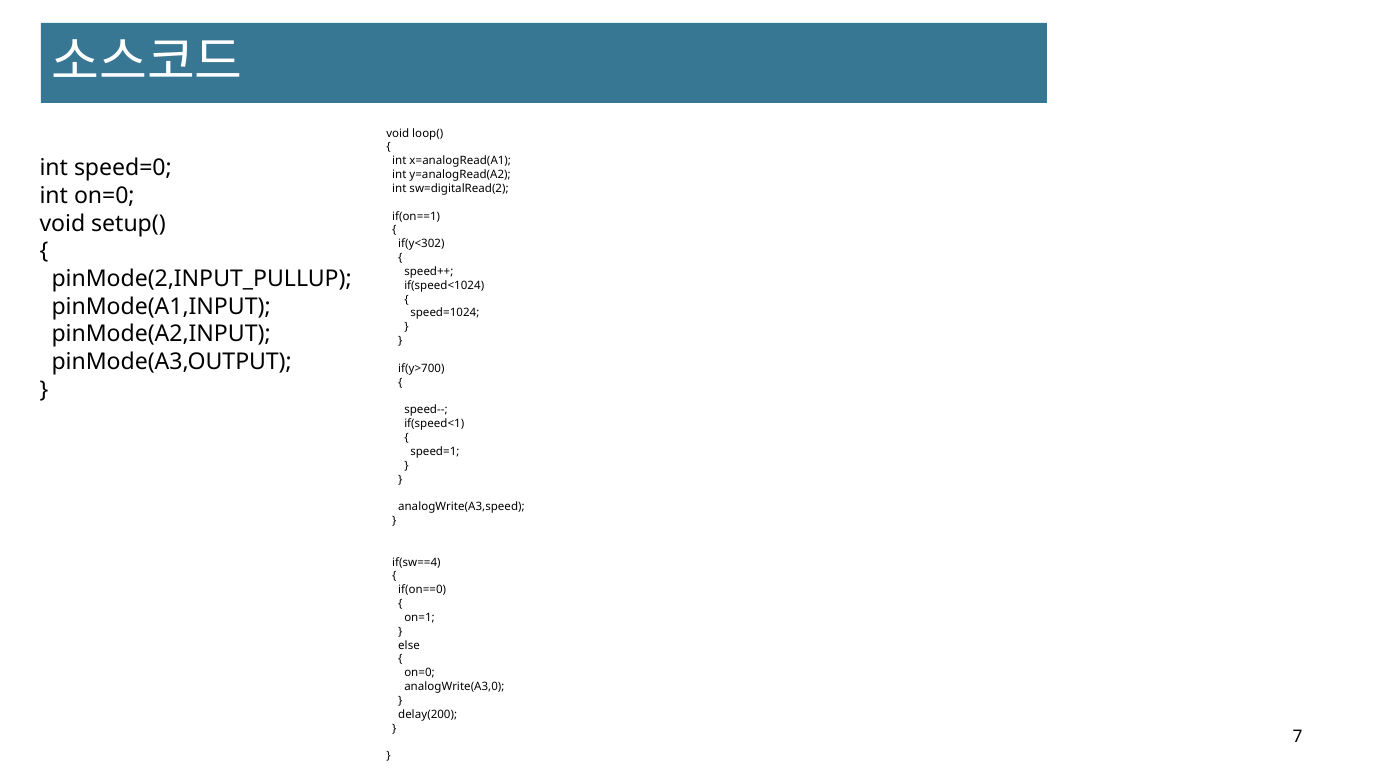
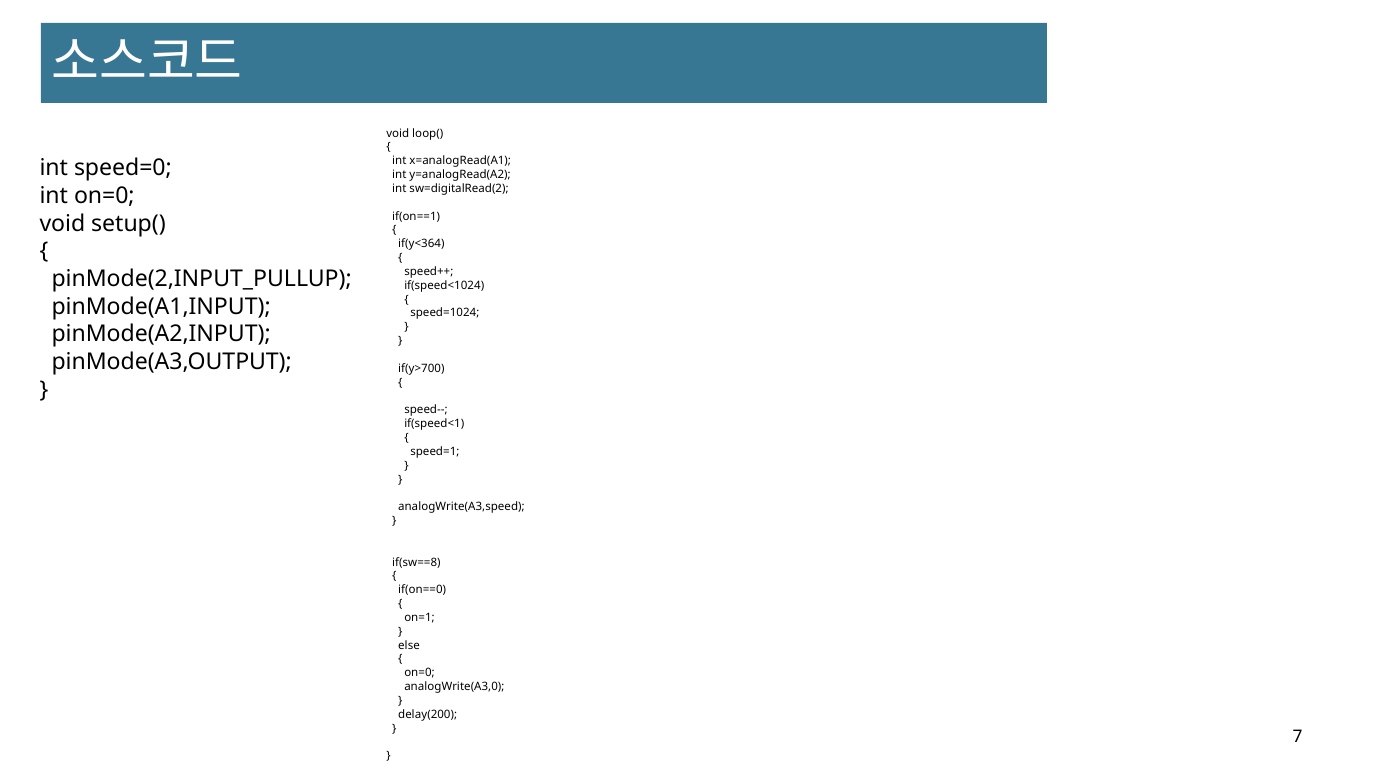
if(y<302: if(y<302 -> if(y<364 (421, 244)
if(sw==4: if(sw==4 -> if(sw==8 (416, 562)
